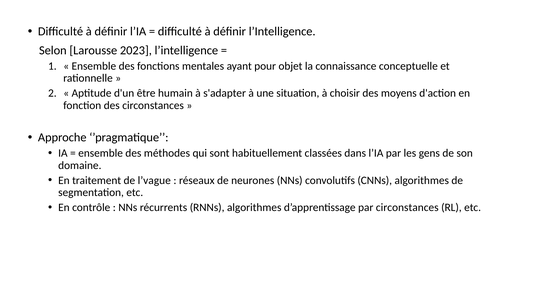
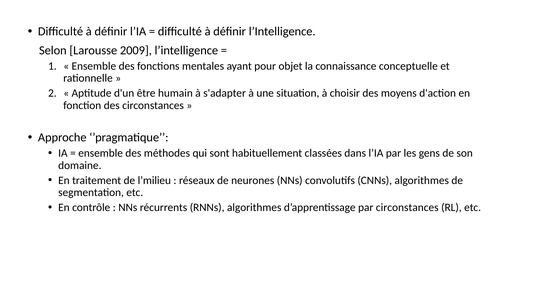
2023: 2023 -> 2009 (136, 50)
l’vague: l’vague -> l’milieu (154, 180)
